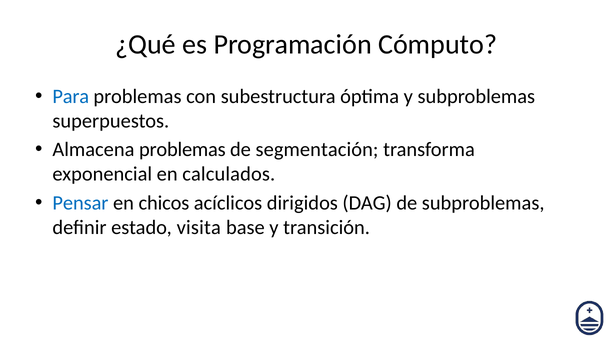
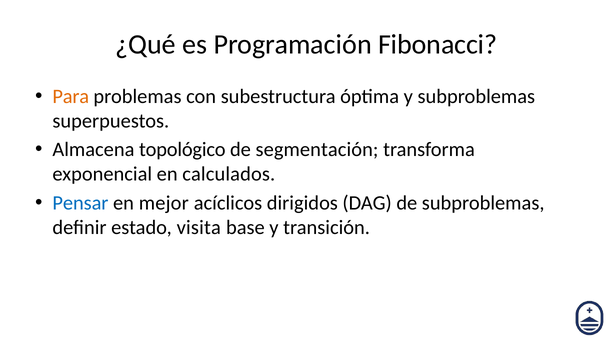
Cómputo: Cómputo -> Fibonacci (438, 45)
Para colour: blue -> orange (71, 96)
Almacena problemas: problemas -> topológico (182, 150)
chicos: chicos -> mejor (164, 203)
